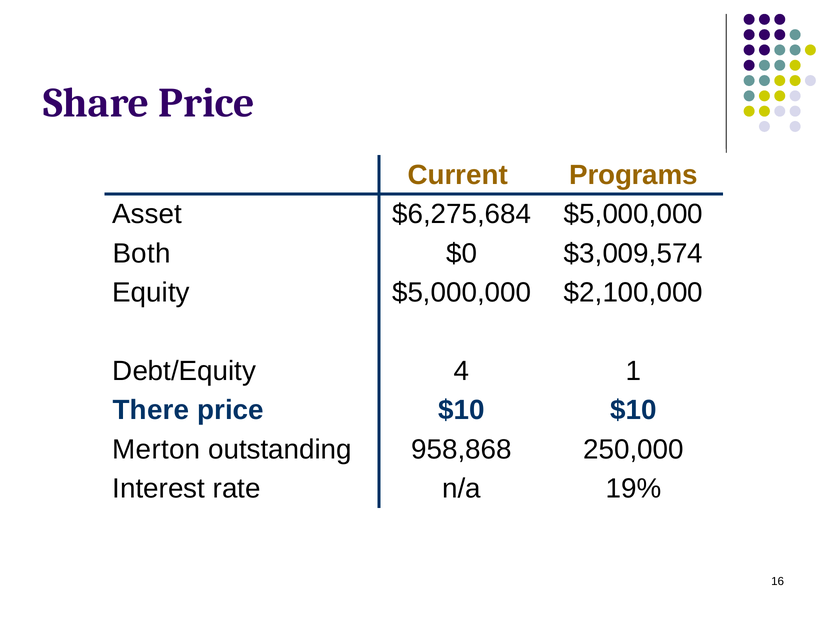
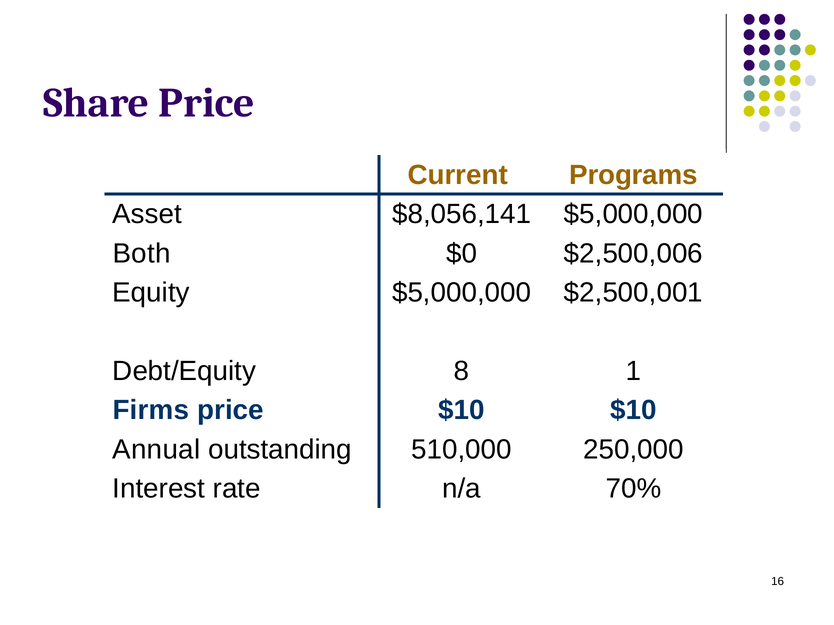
$6,275,684: $6,275,684 -> $8,056,141 (462, 214)
$3,009,574: $3,009,574 -> $2,500,006 (633, 254)
$2,100,000: $2,100,000 -> $2,500,001 (633, 293)
4: 4 -> 8 (462, 371)
There: There -> Firms (151, 411)
Merton: Merton -> Annual (156, 450)
958,868: 958,868 -> 510,000 (462, 450)
19%: 19% -> 70% (633, 489)
